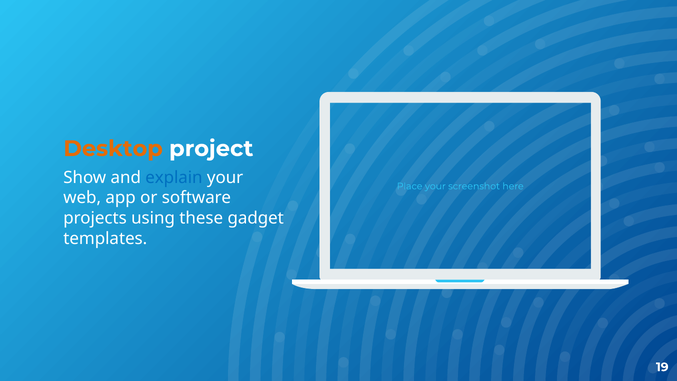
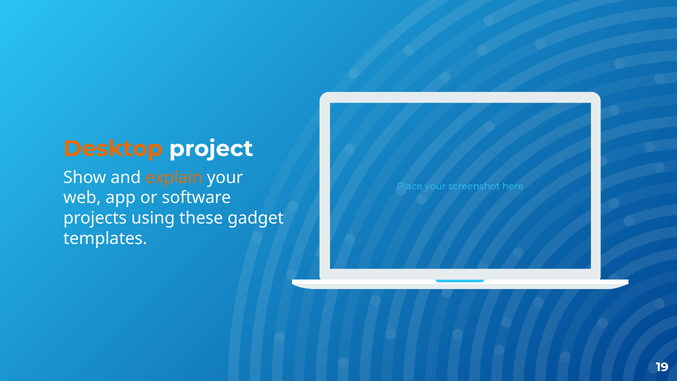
explain colour: blue -> orange (174, 177)
